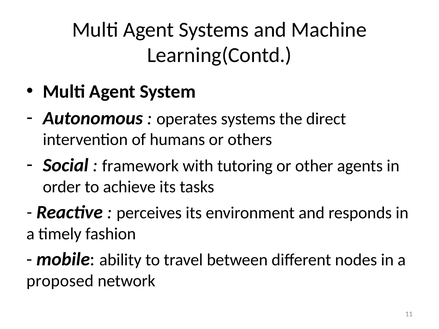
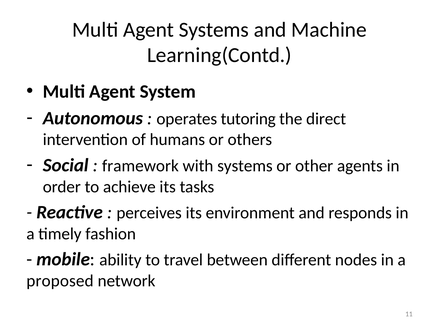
operates systems: systems -> tutoring (248, 119)
with tutoring: tutoring -> systems (245, 166)
